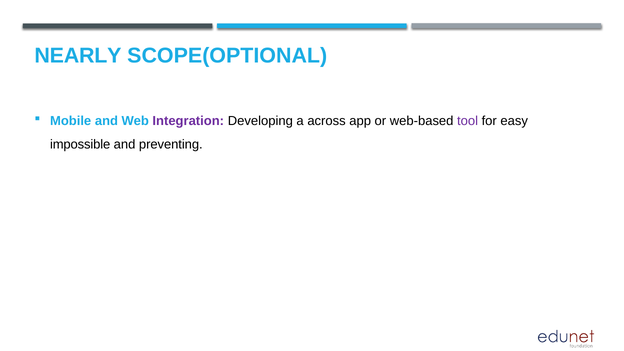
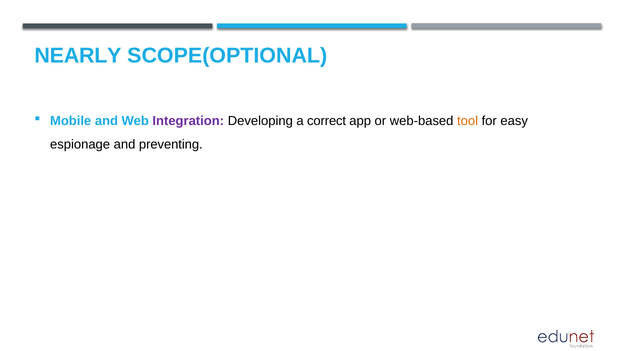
across: across -> correct (327, 121)
tool colour: purple -> orange (468, 121)
impossible: impossible -> espionage (80, 144)
